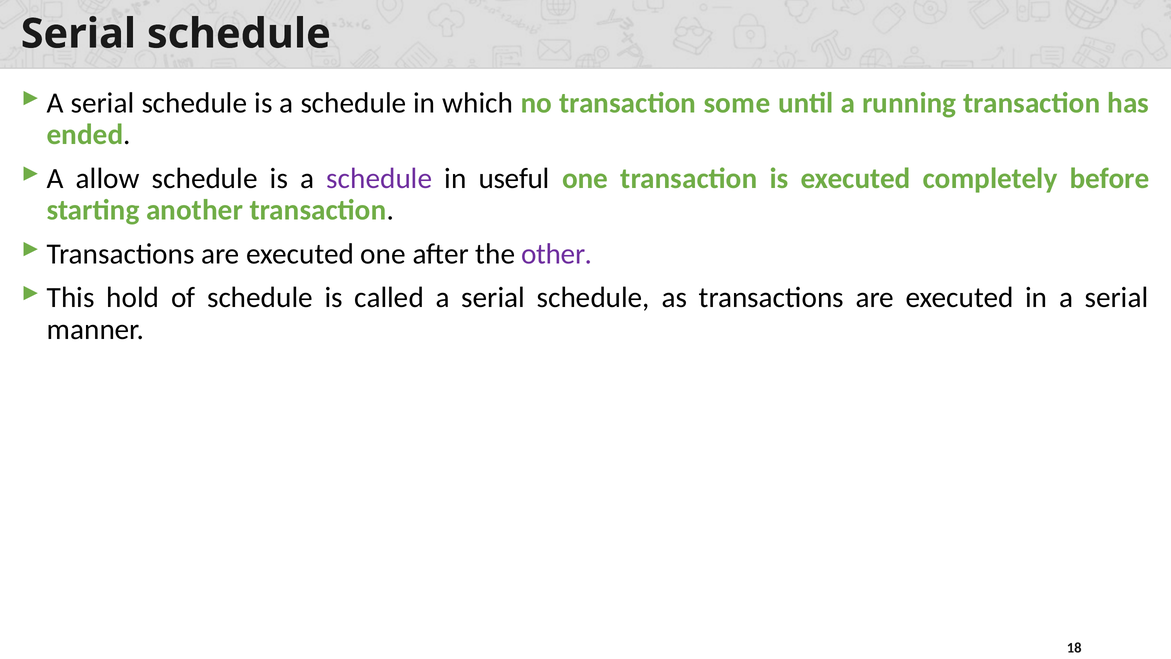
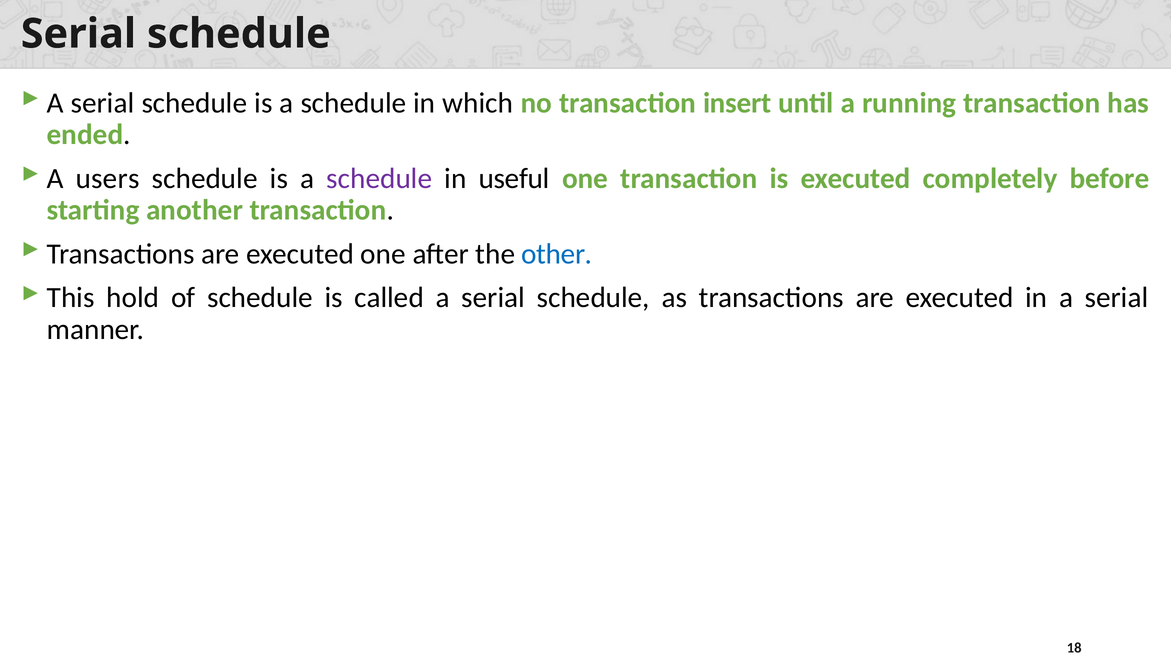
some: some -> insert (737, 103)
allow: allow -> users (108, 178)
other colour: purple -> blue (557, 254)
